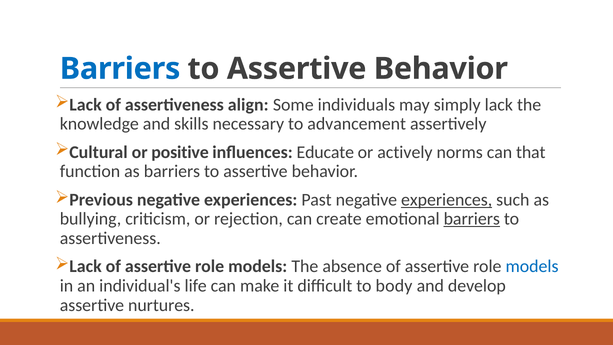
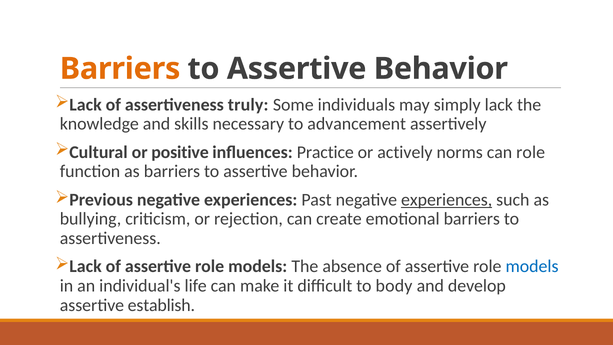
Barriers colour: blue -> orange (120, 69)
align: align -> truly (248, 105)
Educate: Educate -> Practice (325, 152)
can that: that -> role (531, 152)
barriers underline: present -> none (472, 219)
nurtures: nurtures -> establish (161, 305)
